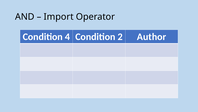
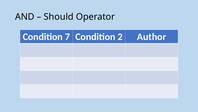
Import: Import -> Should (59, 17)
4: 4 -> 7 (67, 37)
